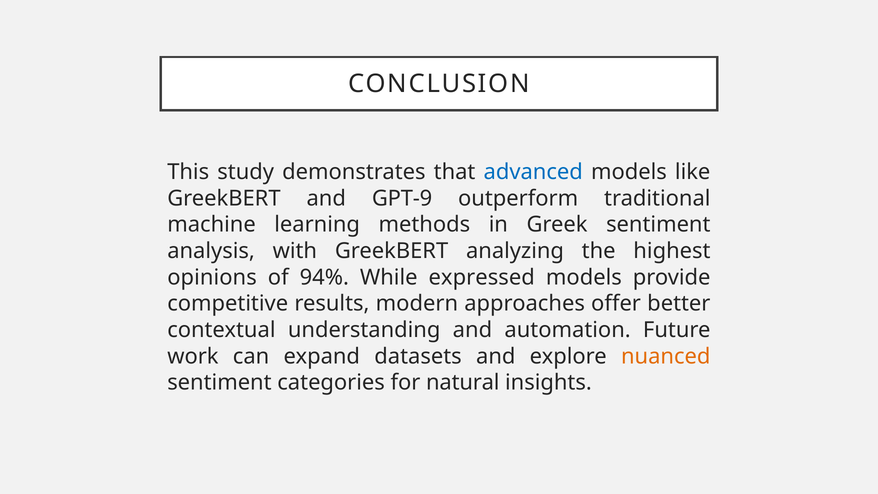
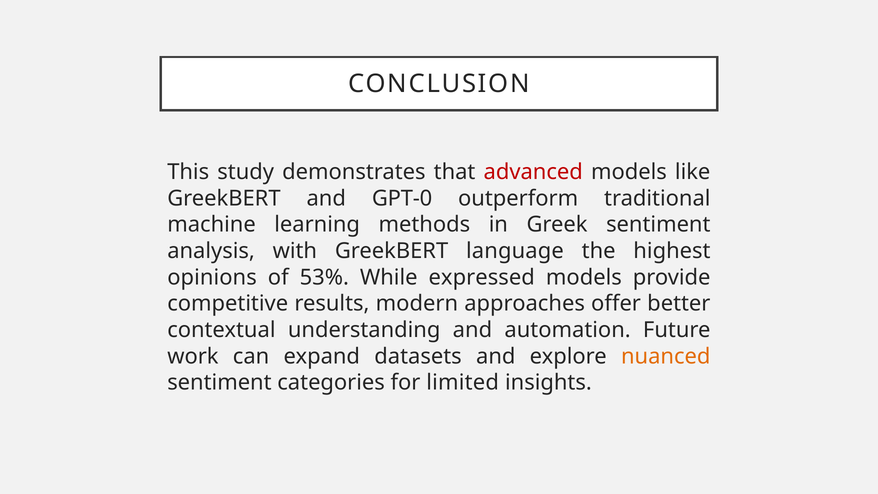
advanced colour: blue -> red (533, 172)
GPT-9: GPT-9 -> GPT-0 (402, 198)
analyzing: analyzing -> language (515, 251)
94%: 94% -> 53% (324, 277)
natural: natural -> limited (463, 383)
